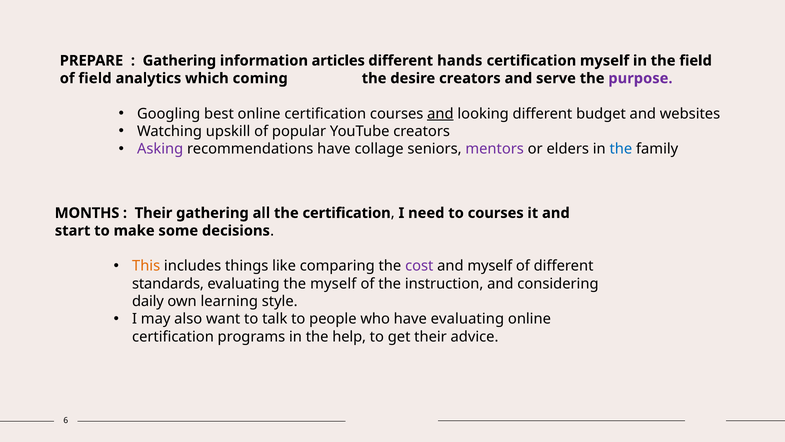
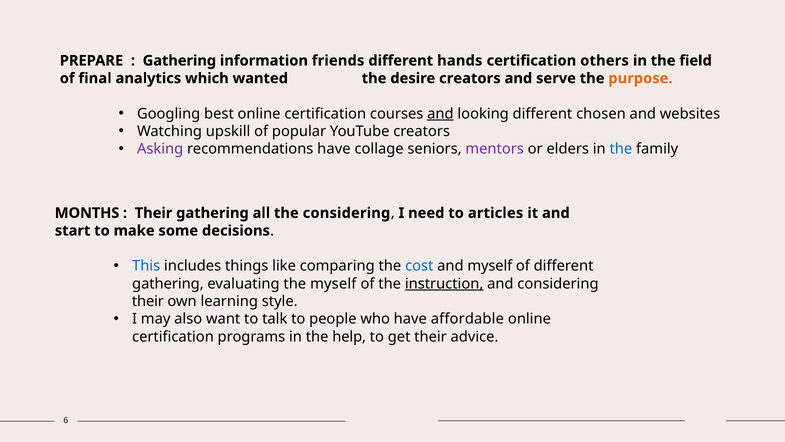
articles: articles -> friends (338, 61)
certification myself: myself -> others (605, 61)
of field: field -> final (95, 78)
coming: coming -> wanted (260, 78)
purpose colour: purple -> orange (640, 78)
budget: budget -> chosen (601, 114)
the certification: certification -> considering (346, 213)
to courses: courses -> articles (496, 213)
This colour: orange -> blue (146, 266)
cost colour: purple -> blue (419, 266)
standards: standards -> gathering (168, 283)
instruction underline: none -> present (444, 283)
daily: daily -> their (148, 301)
have evaluating: evaluating -> affordable (467, 319)
